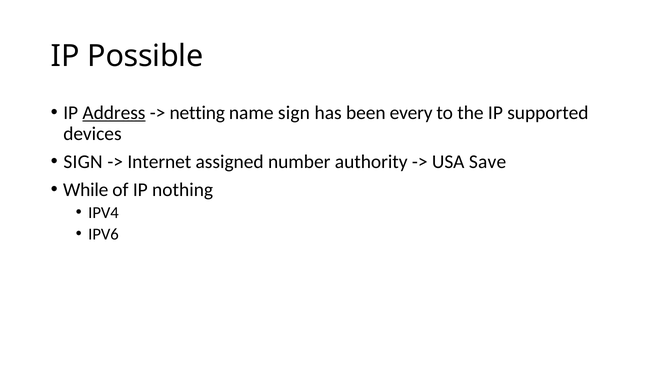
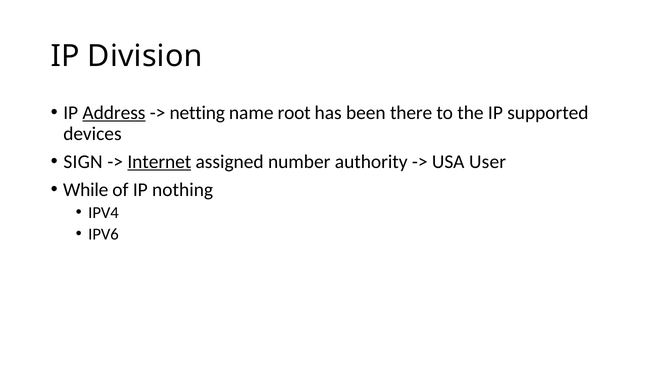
Possible: Possible -> Division (145, 56)
name sign: sign -> root (294, 113)
every: every -> there (411, 113)
Internet underline: none -> present (159, 162)
Save: Save -> User (488, 162)
